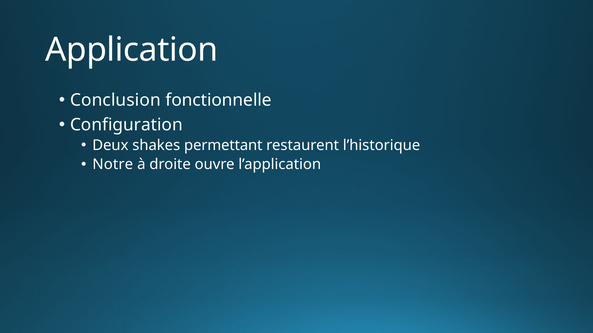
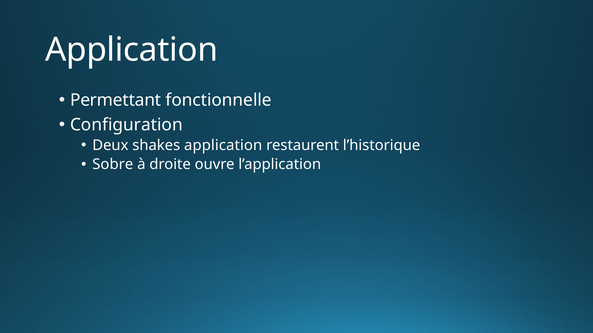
Conclusion: Conclusion -> Permettant (116, 100)
shakes permettant: permettant -> application (223, 146)
Notre: Notre -> Sobre (113, 165)
